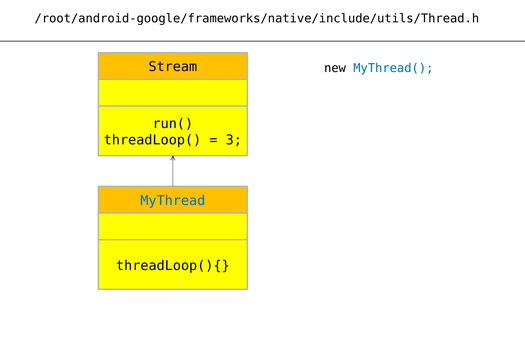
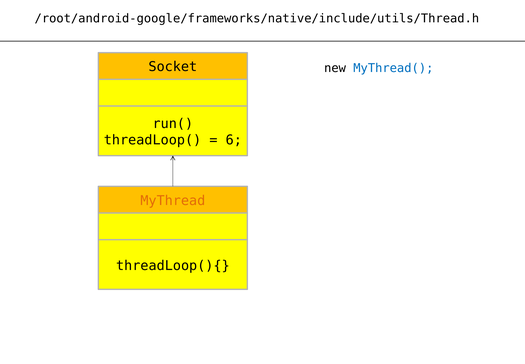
Stream: Stream -> Socket (173, 67)
3: 3 -> 6 (234, 140)
MyThread colour: blue -> orange (173, 200)
